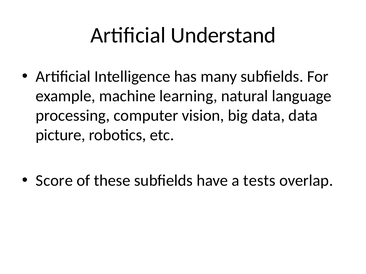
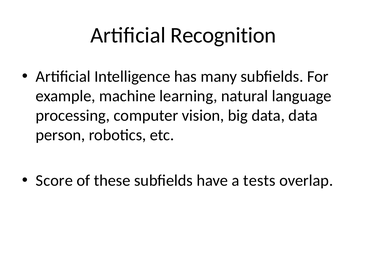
Understand: Understand -> Recognition (223, 35)
picture: picture -> person (60, 135)
